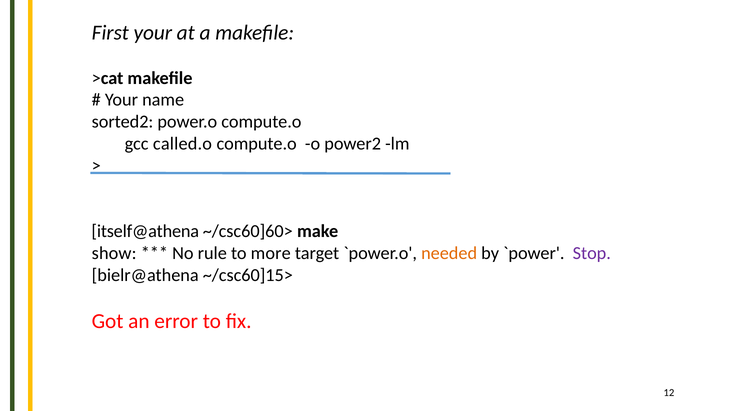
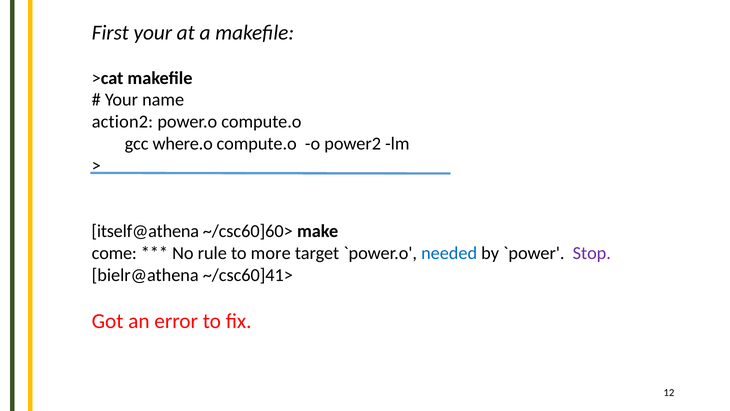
sorted2: sorted2 -> action2 (122, 122)
called.o: called.o -> where.o (183, 144)
show: show -> come (114, 253)
needed colour: orange -> blue (449, 253)
~/csc60]15>: ~/csc60]15> -> ~/csc60]41> (248, 275)
